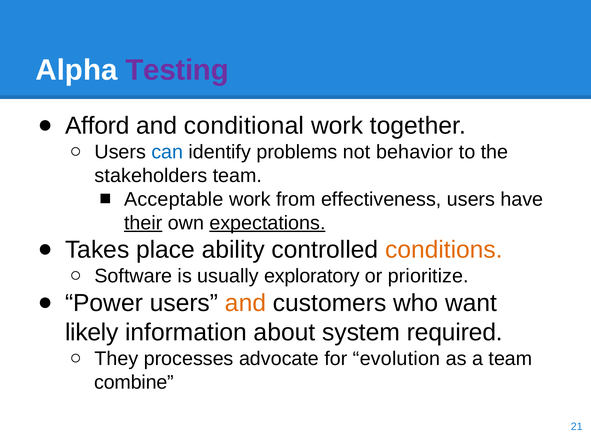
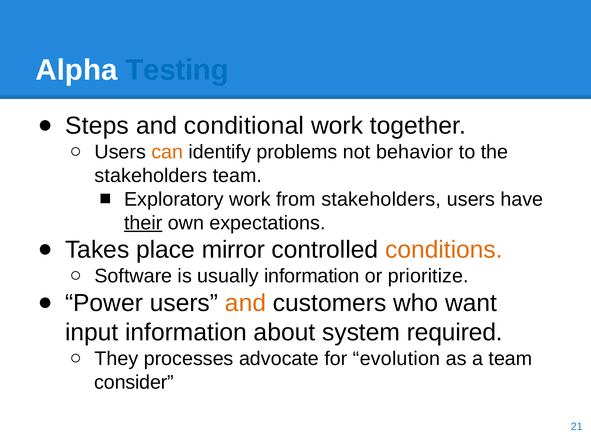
Testing colour: purple -> blue (177, 70)
Afford: Afford -> Steps (97, 126)
can colour: blue -> orange (167, 152)
Acceptable: Acceptable -> Exploratory (174, 199)
from effectiveness: effectiveness -> stakeholders (381, 199)
expectations underline: present -> none (267, 223)
ability: ability -> mirror (233, 250)
usually exploratory: exploratory -> information (312, 276)
likely: likely -> input (92, 333)
combine: combine -> consider (134, 383)
